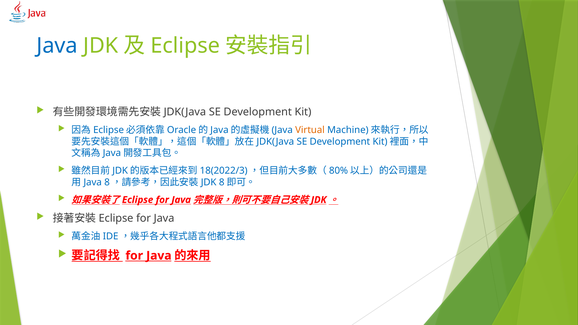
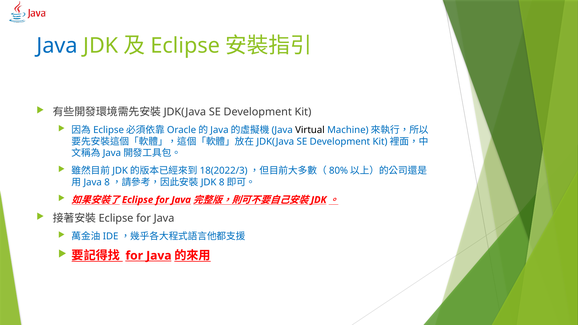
Virtual colour: orange -> black (310, 130)
